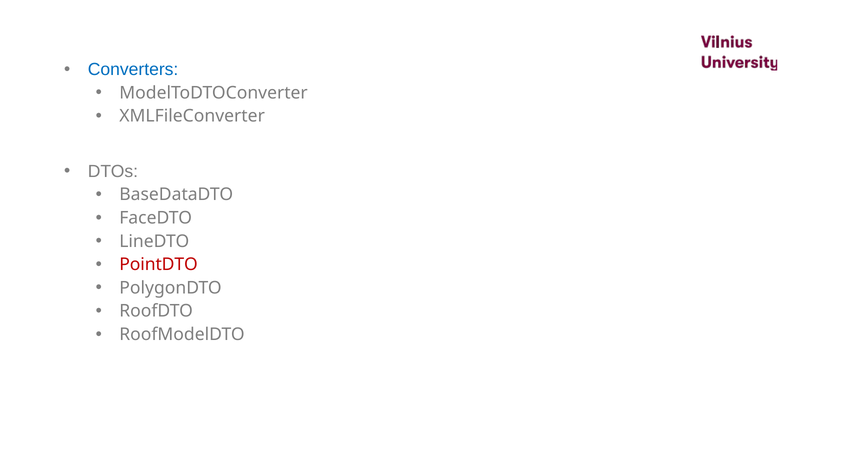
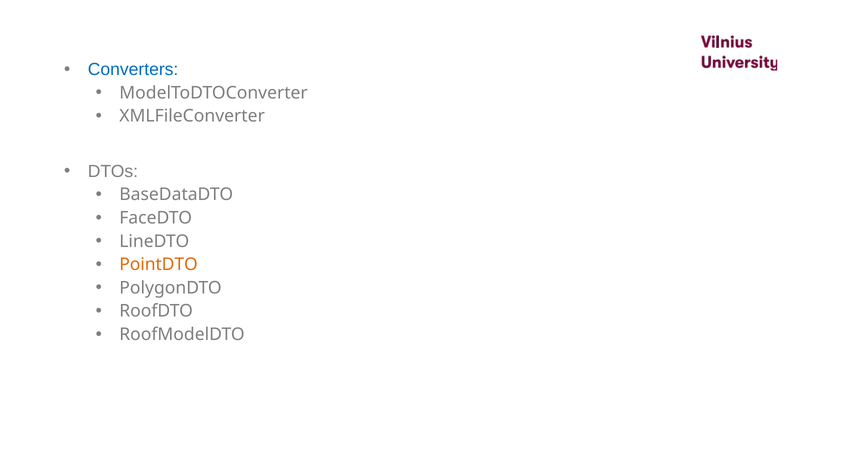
PointDTO colour: red -> orange (159, 265)
